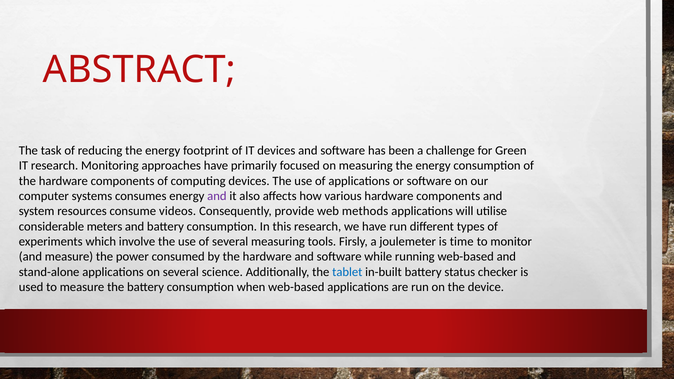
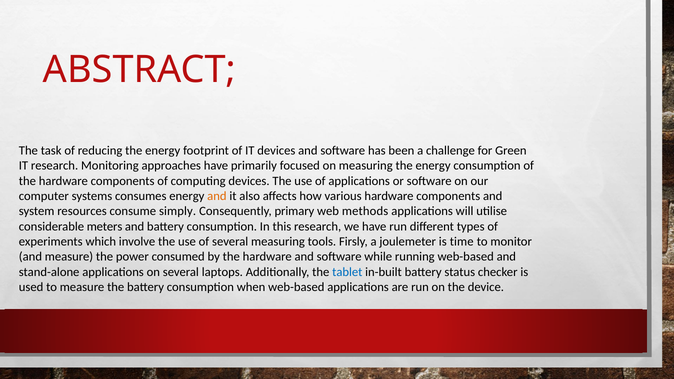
and colour: purple -> orange (217, 196)
videos: videos -> simply (178, 211)
provide: provide -> primary (294, 211)
science: science -> laptops (222, 272)
